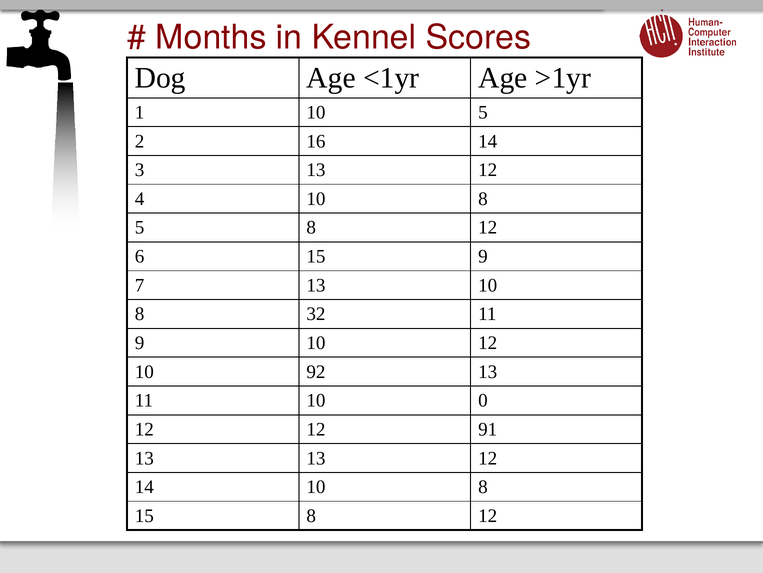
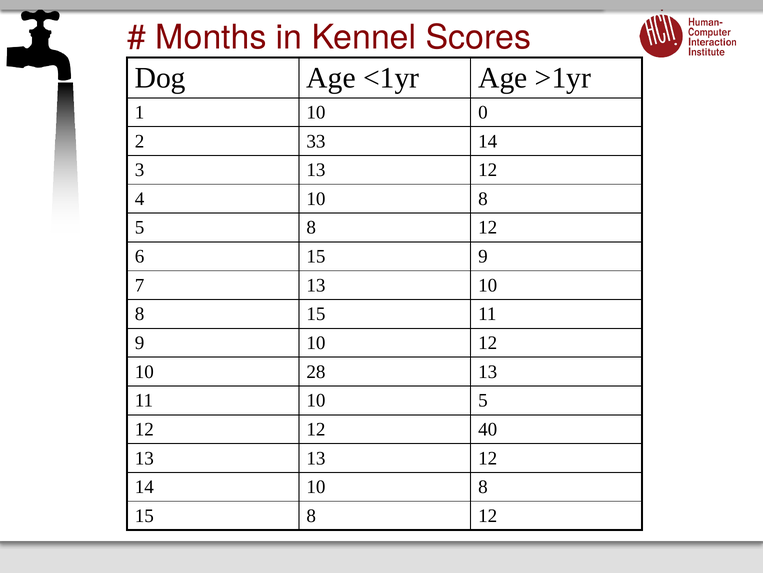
10 5: 5 -> 0 (483, 112)
16: 16 -> 33 (316, 141)
32: 32 -> 15 (316, 314)
92: 92 -> 28 (316, 371)
10 0: 0 -> 5 (483, 400)
91: 91 -> 40 (488, 429)
